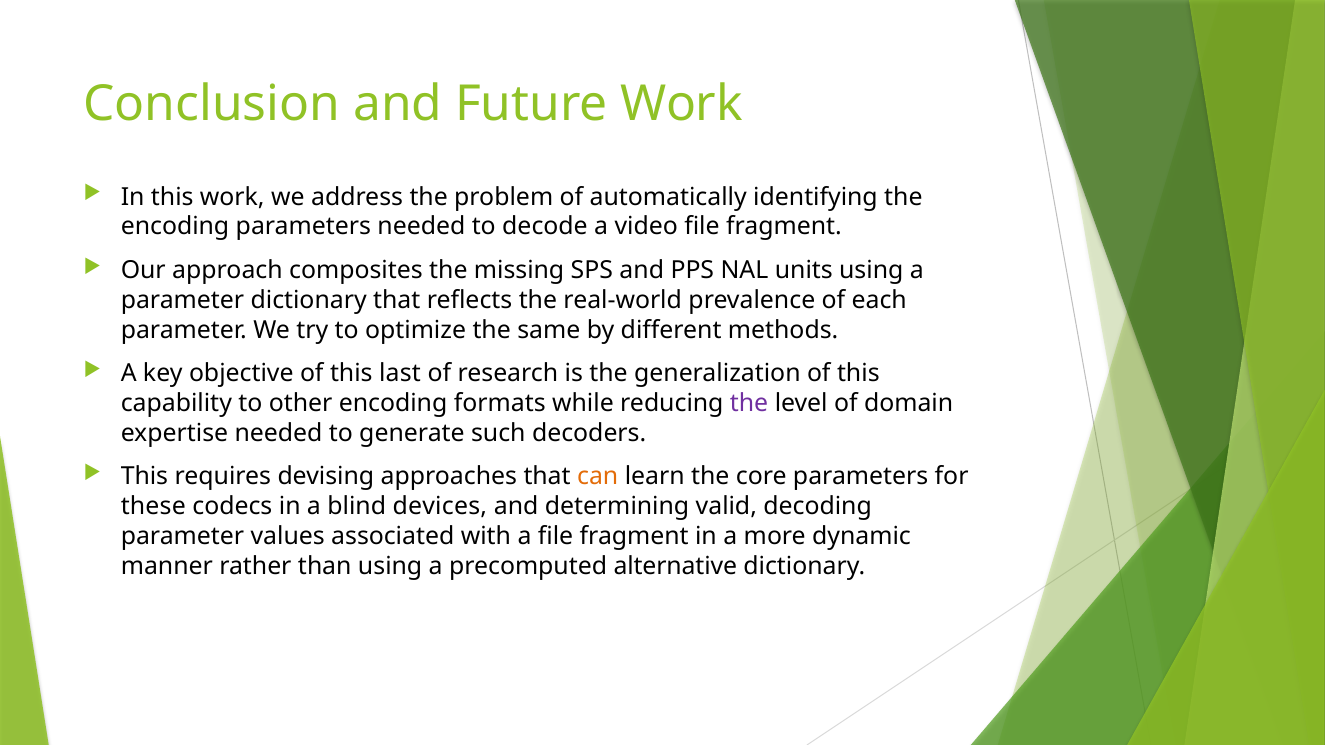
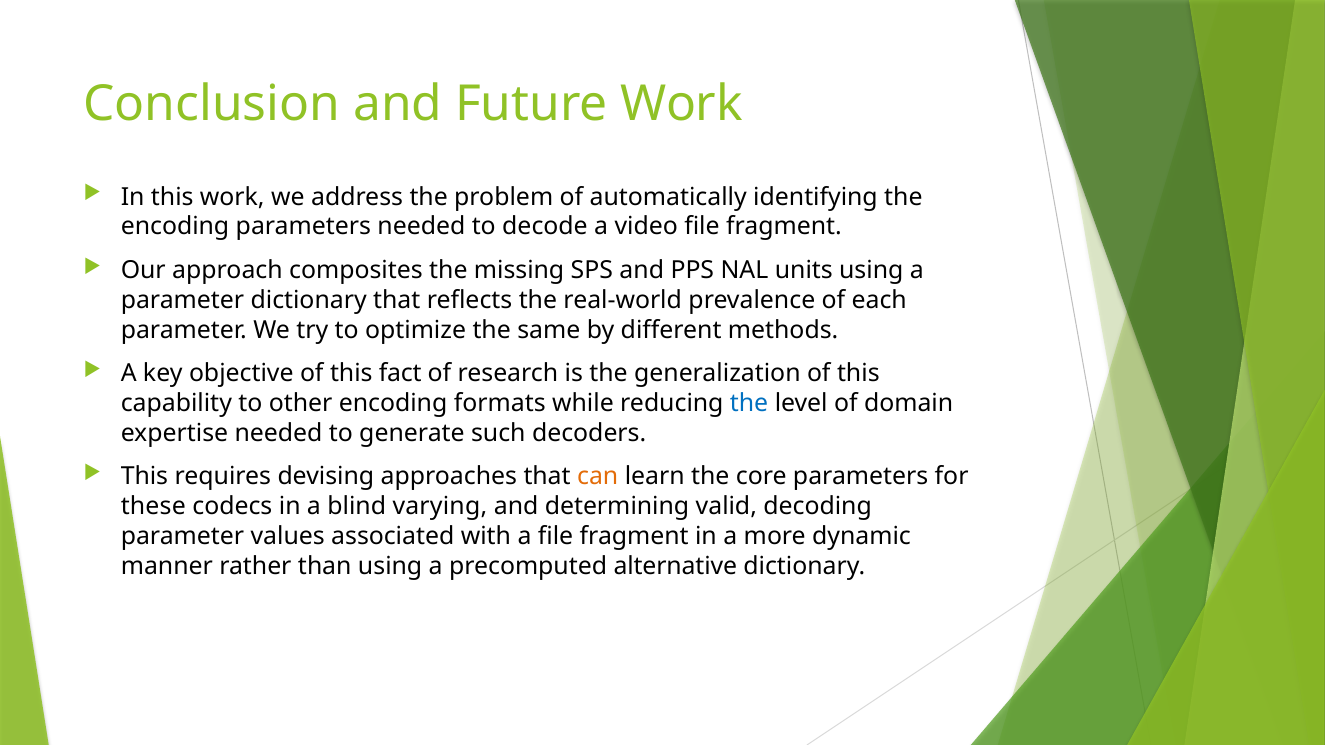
last: last -> fact (400, 374)
the colour: purple -> blue (749, 403)
devices: devices -> varying (440, 507)
